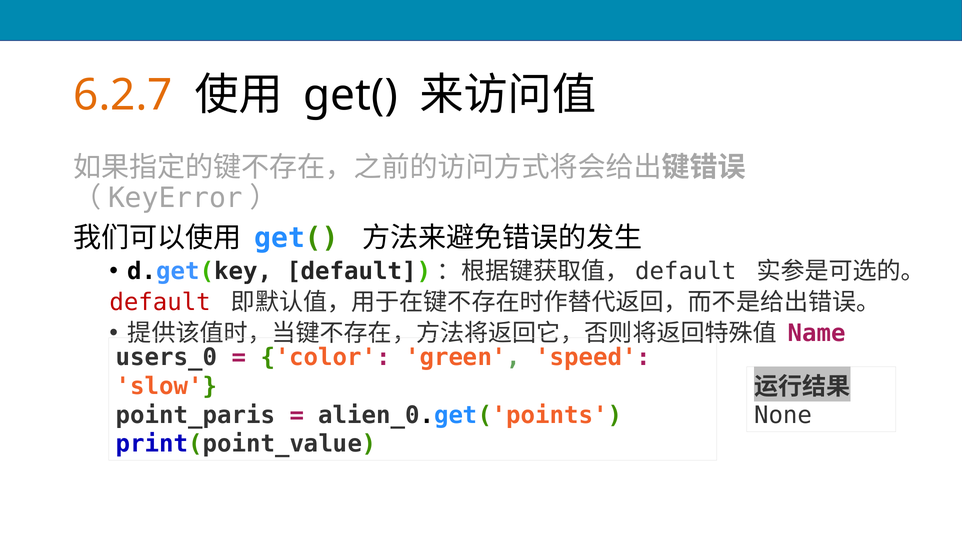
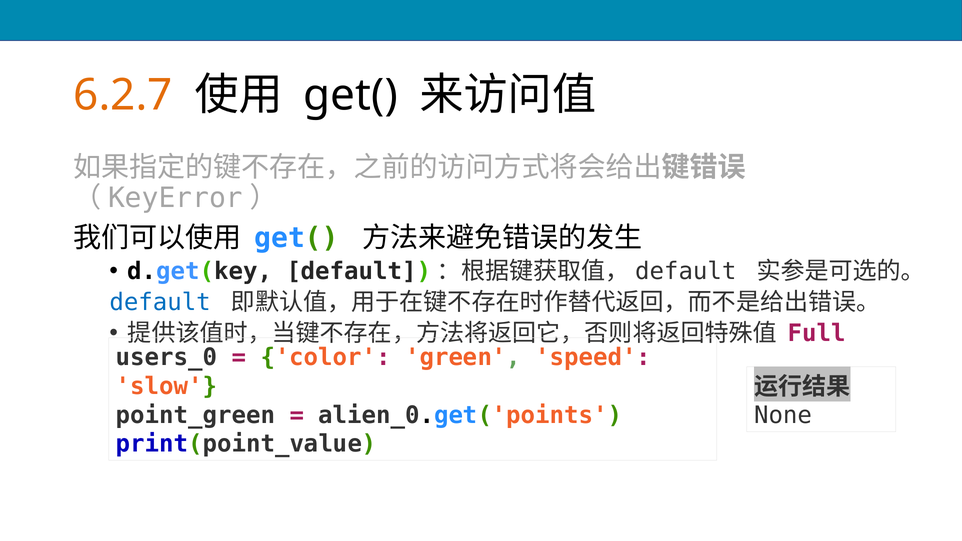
default colour: red -> blue (160, 302)
Name: Name -> Full (817, 333)
point_paris: point_paris -> point_green (196, 415)
